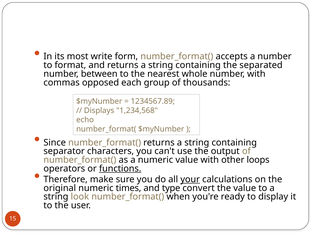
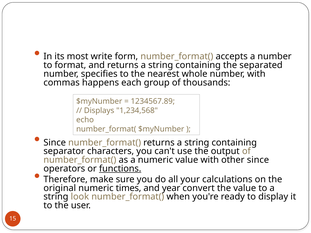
between: between -> specifies (99, 74)
opposed: opposed -> happens (101, 83)
other loops: loops -> since (258, 160)
your underline: present -> none (190, 180)
type: type -> year (171, 188)
